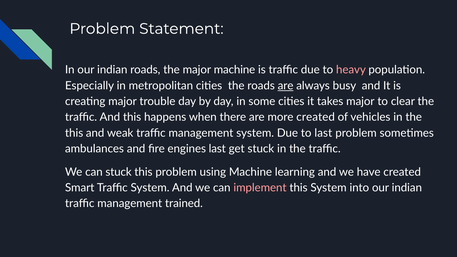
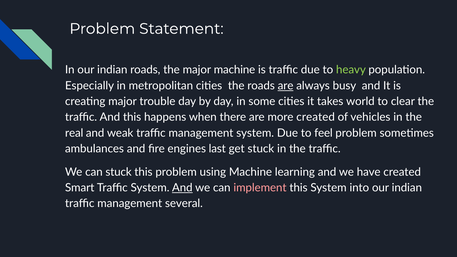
heavy colour: pink -> light green (351, 70)
takes major: major -> world (360, 101)
this: this -> real (74, 133)
to last: last -> feel (323, 133)
And underline: none -> present (182, 188)
trained: trained -> several (184, 204)
